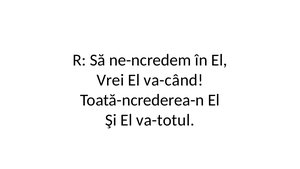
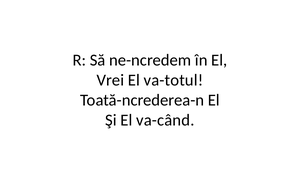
va-când: va-când -> va-totul (173, 80)
va-totul: va-totul -> va-când (165, 120)
